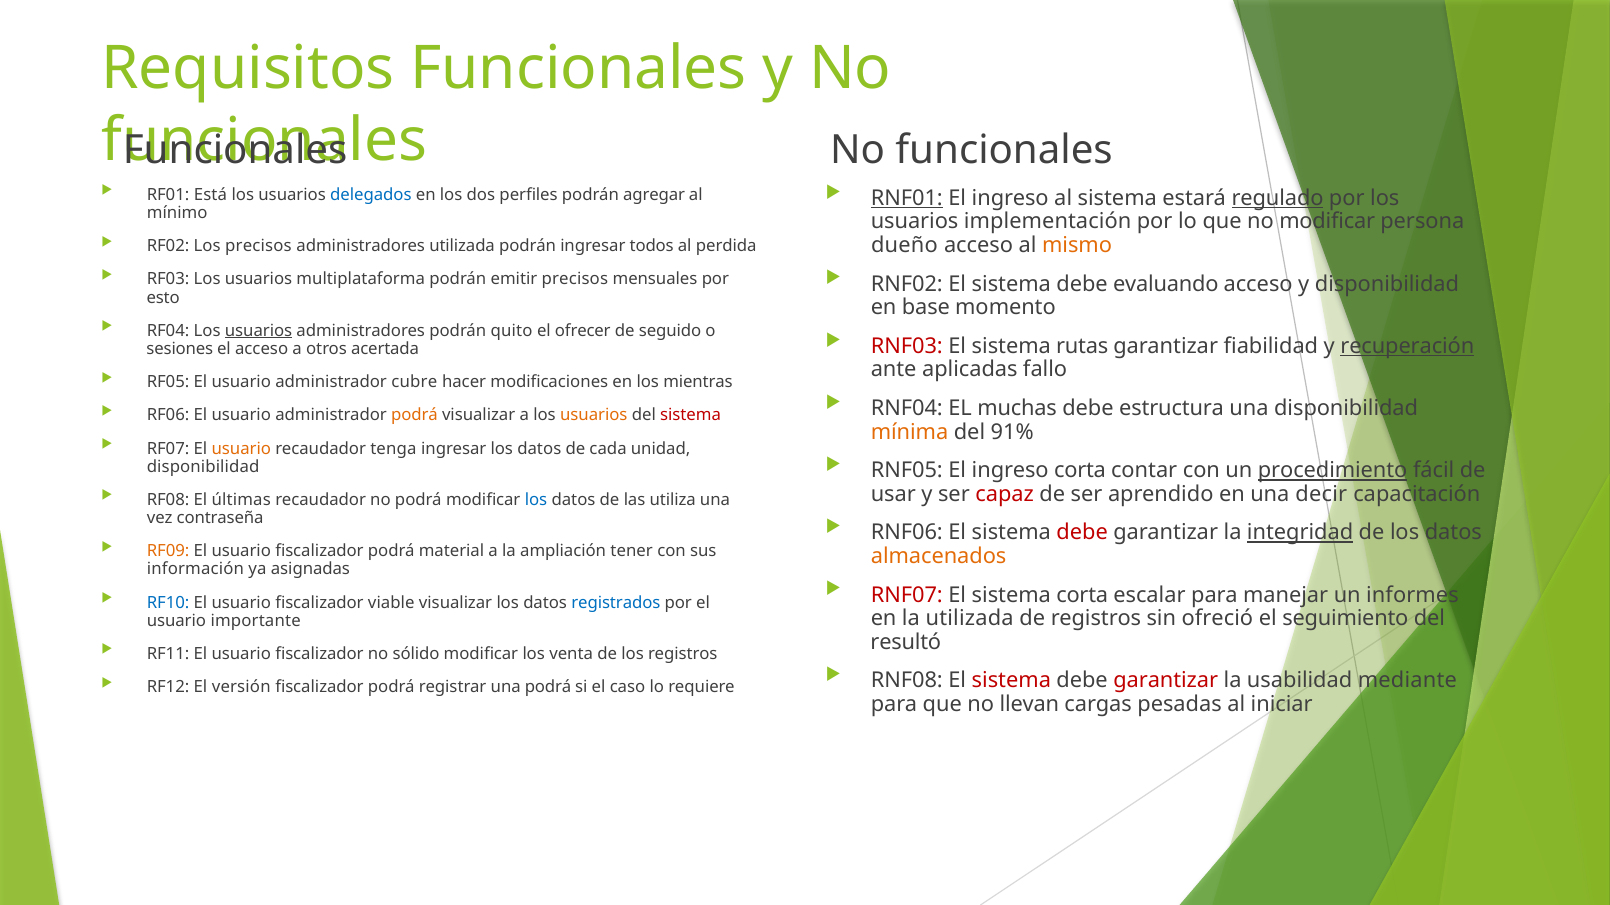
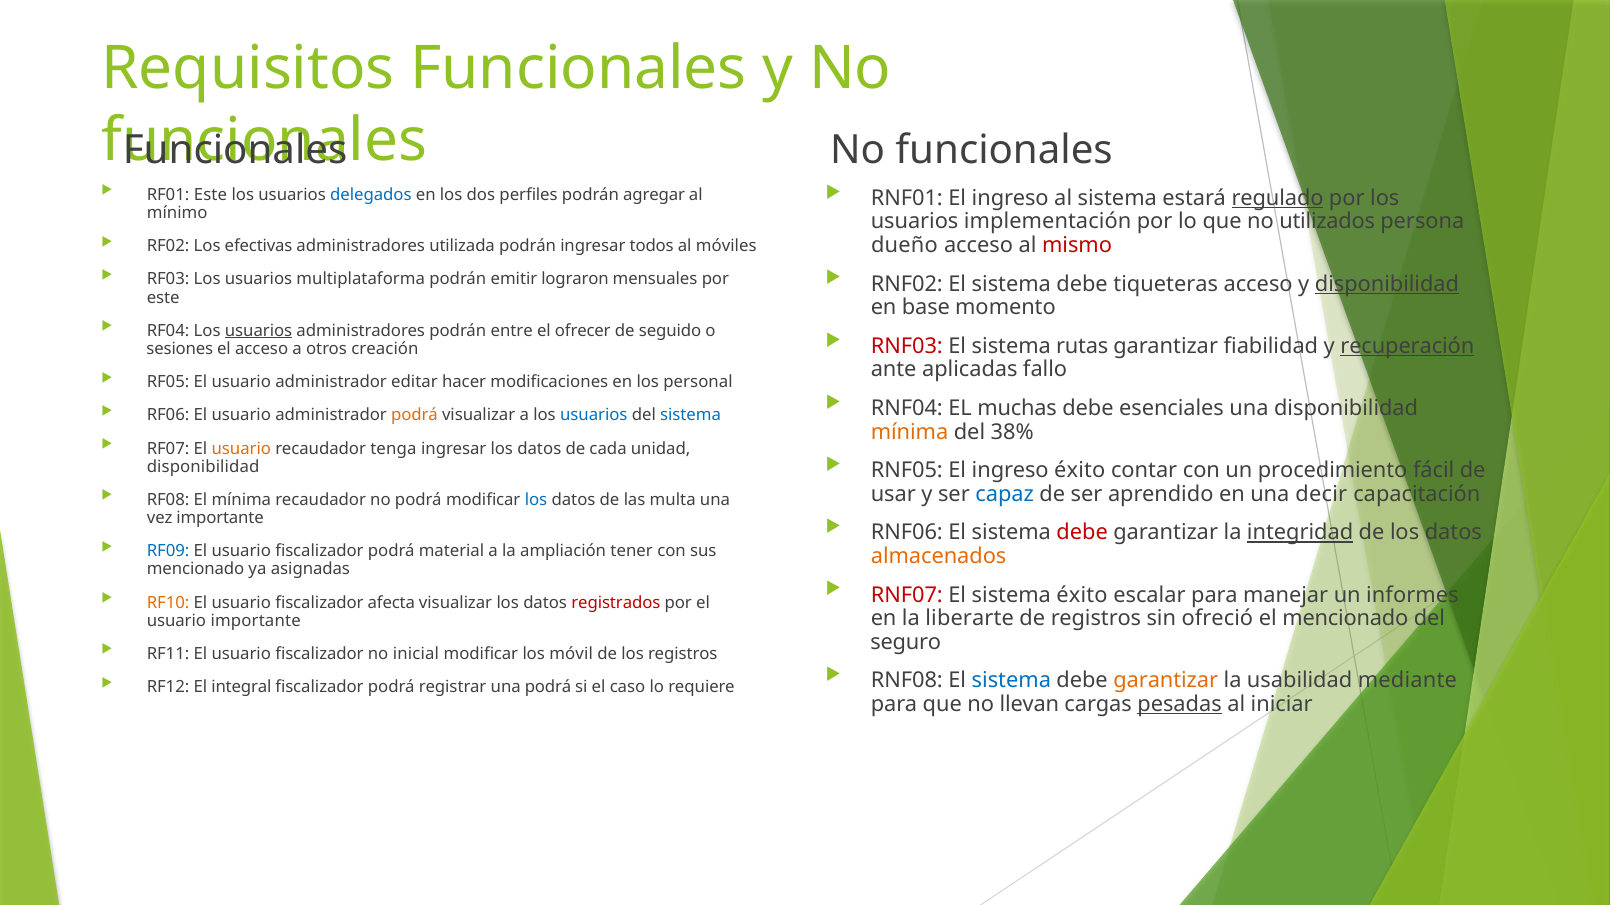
RF01 Está: Está -> Este (210, 195)
RNF01 underline: present -> none (907, 198)
no modificar: modificar -> utilizados (1327, 222)
Los precisos: precisos -> efectivas (259, 246)
perdida: perdida -> móviles (726, 246)
mismo colour: orange -> red (1077, 246)
emitir precisos: precisos -> lograron (575, 280)
evaluando: evaluando -> tiqueteras (1166, 284)
disponibilidad underline: none -> present (1387, 284)
esto: esto -> este (163, 298)
quito: quito -> entre (512, 331)
acertada: acertada -> creación (385, 349)
cubre: cubre -> editar (414, 382)
mientras: mientras -> personal (698, 382)
estructura: estructura -> esenciales (1172, 409)
usuarios colour: orange -> blue (594, 416)
sistema colour: red -> blue (691, 416)
91%: 91% -> 38% (1012, 432)
ingreso corta: corta -> éxito (1080, 471)
procedimiento underline: present -> none (1333, 471)
capaz colour: red -> blue (1005, 494)
El últimas: últimas -> mínima (241, 500)
utiliza: utiliza -> multa (673, 500)
vez contraseña: contraseña -> importante (220, 518)
RF09 colour: orange -> blue (168, 552)
información: información -> mencionado (196, 570)
sistema corta: corta -> éxito (1082, 595)
RF10 colour: blue -> orange (168, 603)
viable: viable -> afecta (391, 603)
registrados colour: blue -> red (616, 603)
la utilizada: utilizada -> liberarte (970, 619)
el seguimiento: seguimiento -> mencionado (1345, 619)
resultó: resultó -> seguro (906, 642)
sólido: sólido -> inicial (416, 654)
venta: venta -> móvil (571, 654)
sistema colour: red -> blue (1011, 681)
garantizar colour: red -> orange (1166, 681)
versión: versión -> integral (241, 688)
pesadas underline: none -> present (1180, 705)
